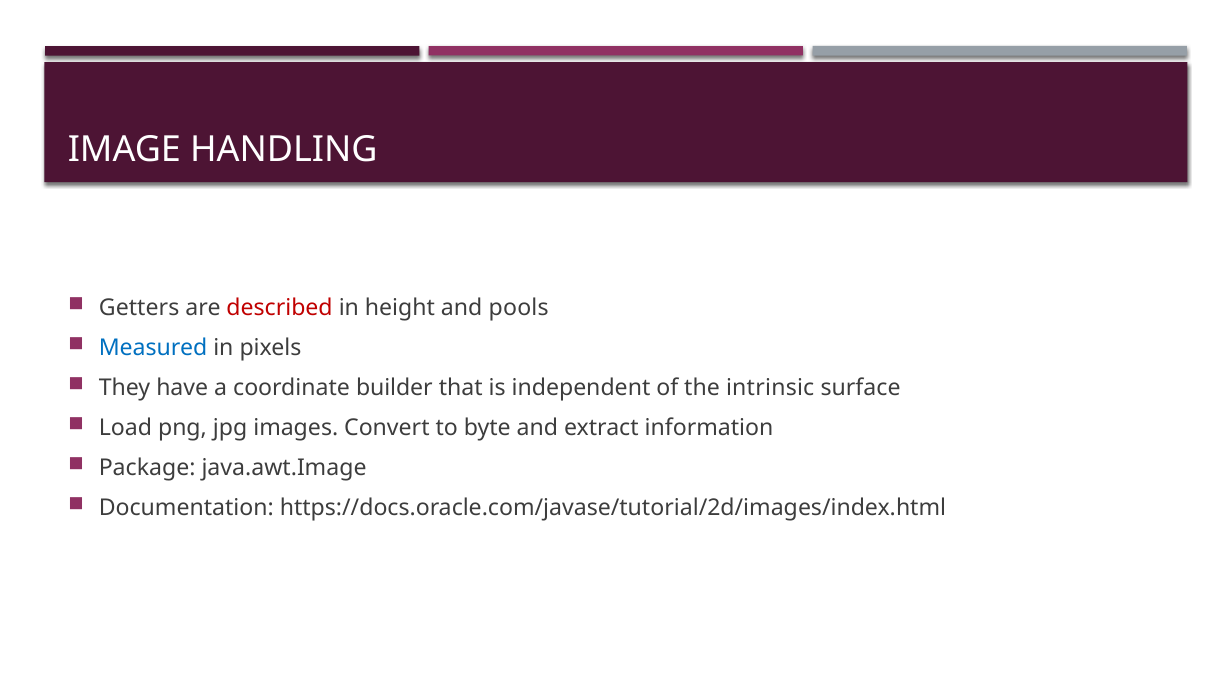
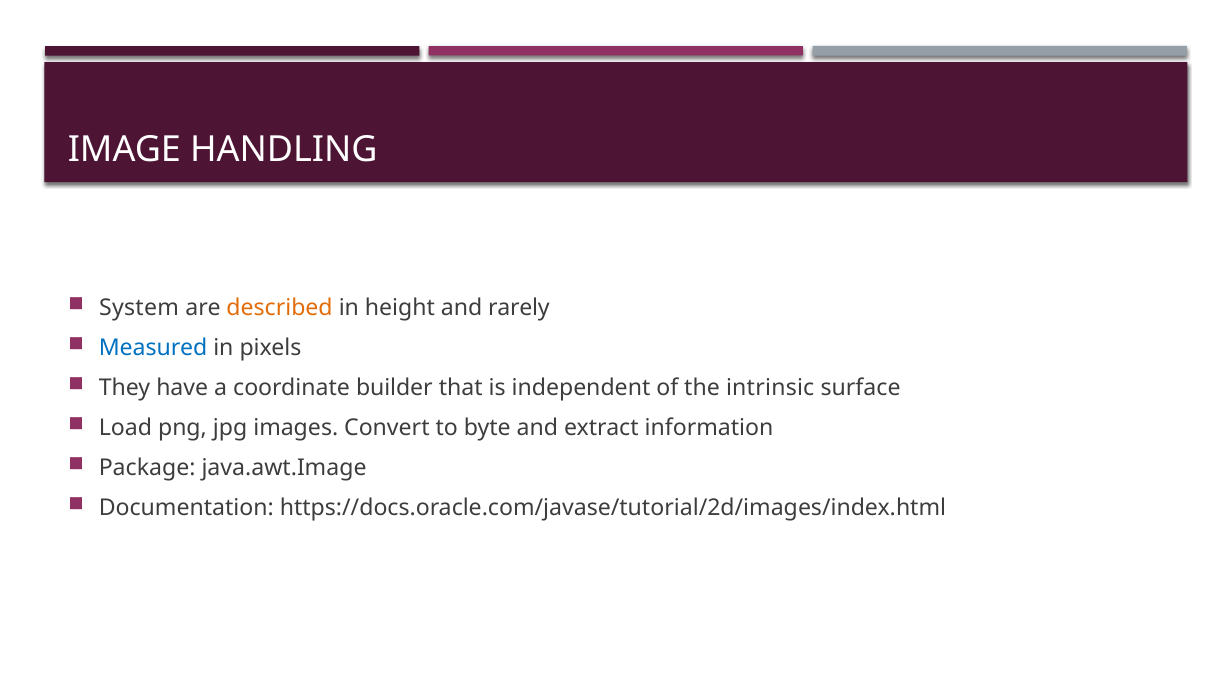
Getters: Getters -> System (139, 308)
described colour: red -> orange (280, 308)
pools: pools -> rarely (519, 308)
